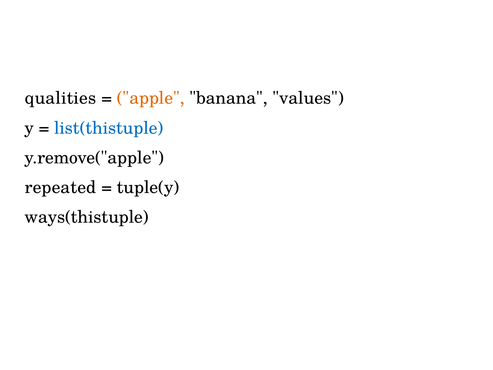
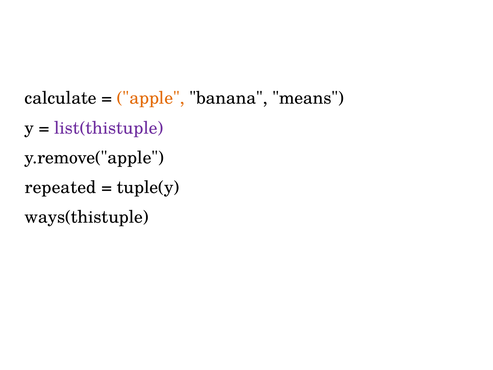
qualities: qualities -> calculate (61, 98)
values: values -> means (308, 98)
list(thistuple colour: blue -> purple (109, 128)
